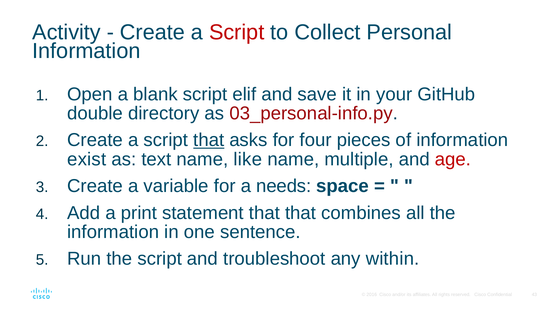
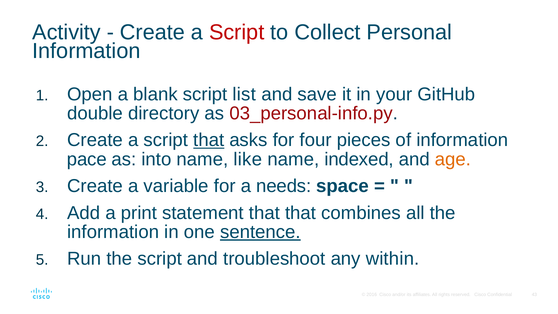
elif: elif -> list (244, 94)
exist: exist -> pace (87, 159)
text: text -> into (156, 159)
multiple: multiple -> indexed (359, 159)
age colour: red -> orange (453, 159)
sentence underline: none -> present (260, 232)
